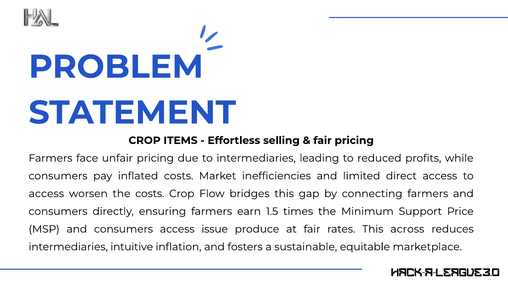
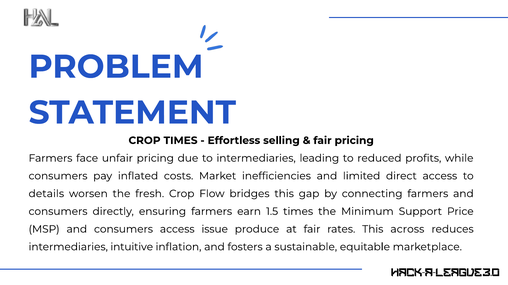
CROP ITEMS: ITEMS -> TIMES (181, 141)
access: access -> details (46, 194)
the costs: costs -> fresh (150, 194)
